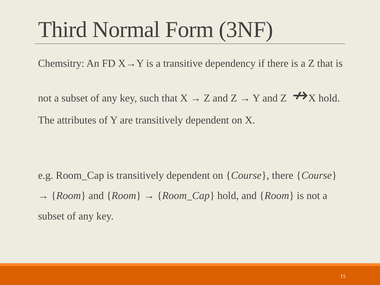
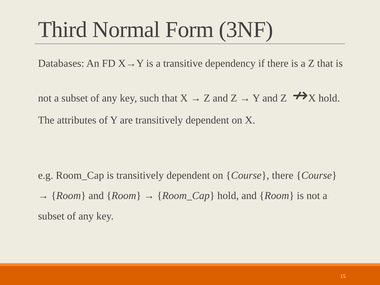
Chemsitry: Chemsitry -> Databases (61, 63)
